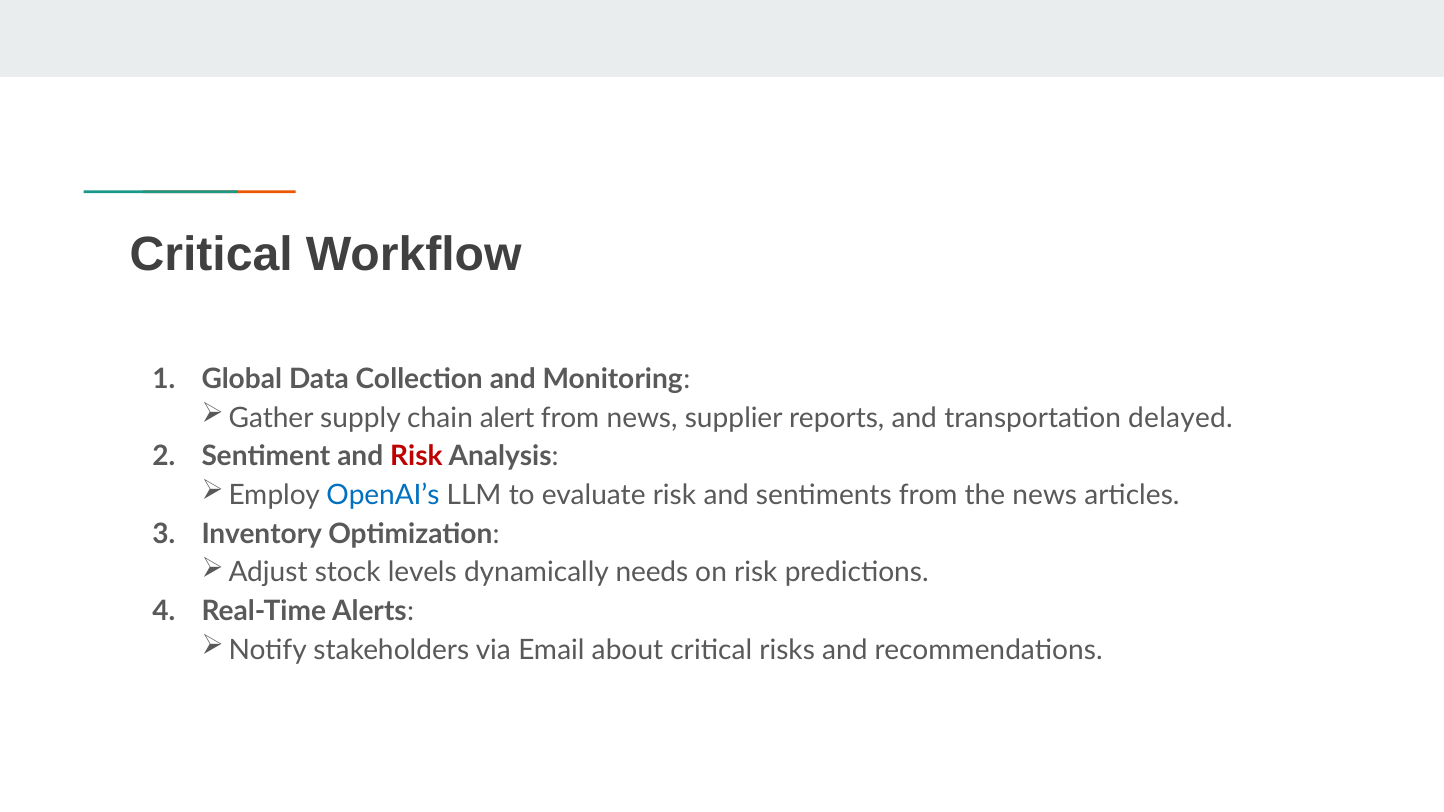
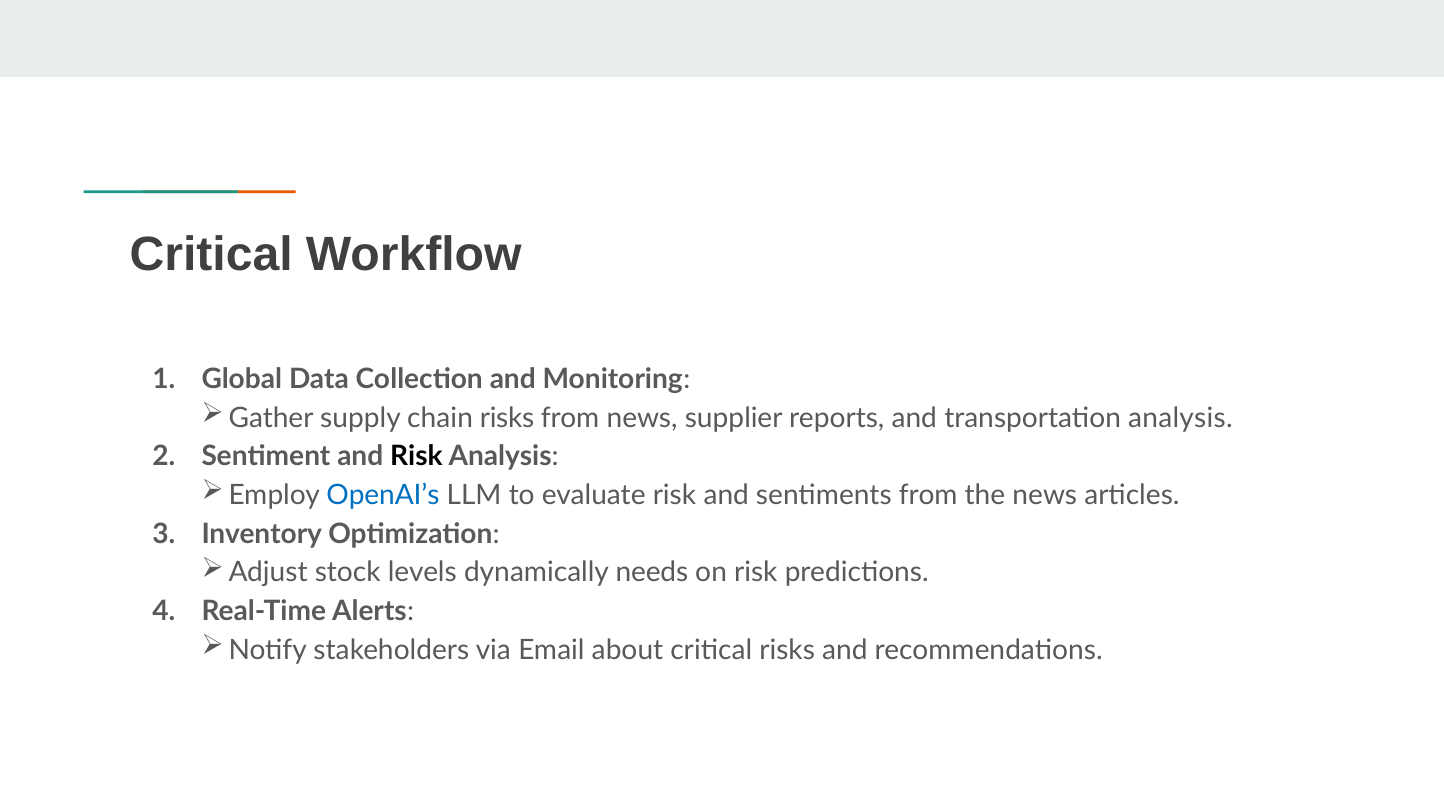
chain alert: alert -> risks (507, 418)
transportation delayed: delayed -> analysis (1180, 418)
Risk colour: red -> black (416, 457)
